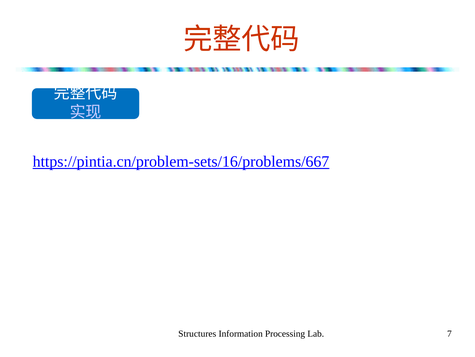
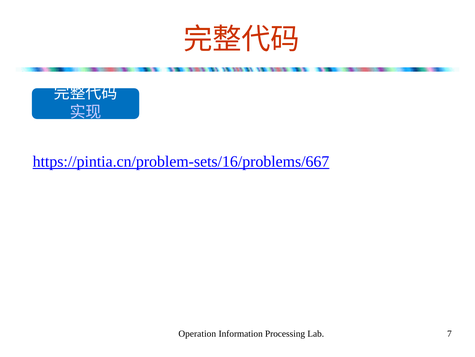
Structures: Structures -> Operation (197, 333)
